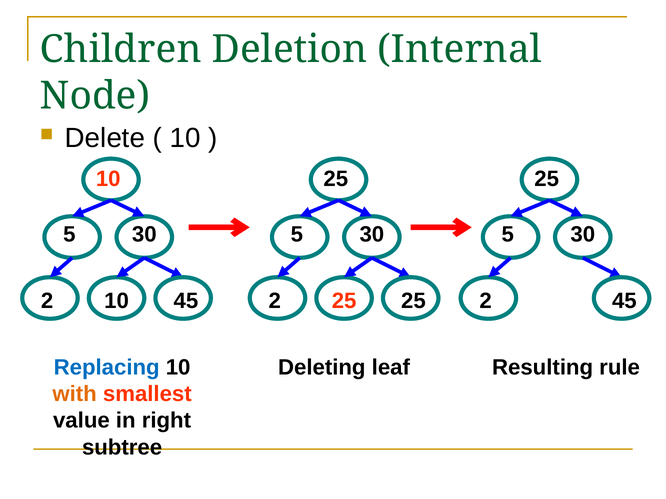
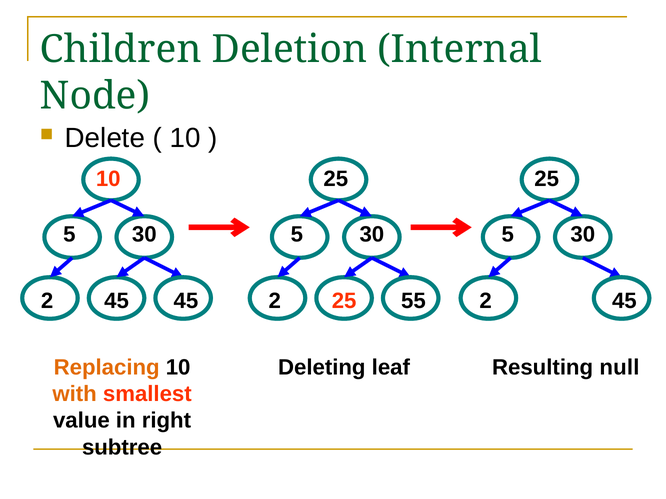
10: 10 -> 45 (117, 301)
25 25: 25 -> 55 (413, 301)
Replacing colour: blue -> orange (107, 368)
rule: rule -> null (619, 368)
